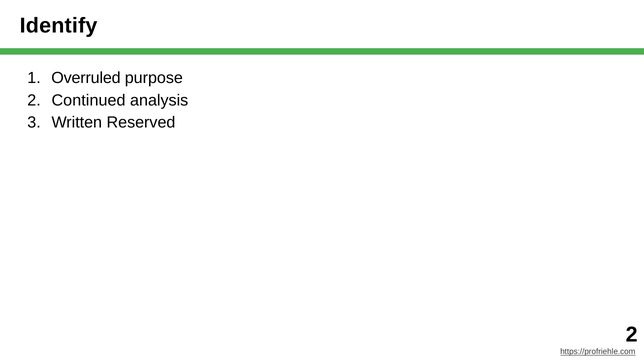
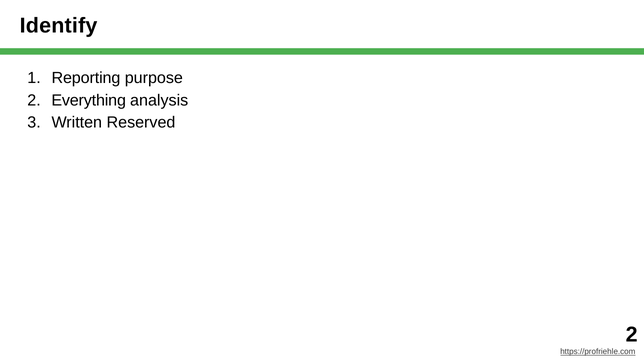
Overruled: Overruled -> Reporting (86, 78)
Continued: Continued -> Everything (89, 100)
